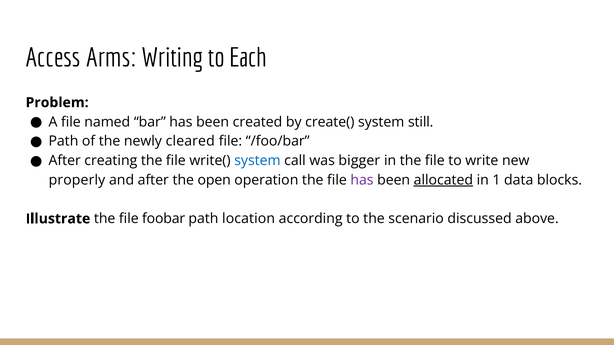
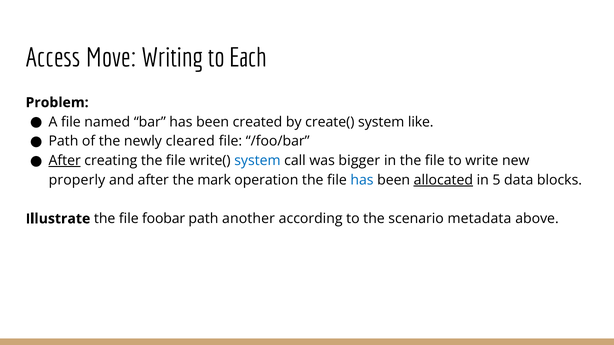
Arms: Arms -> Move (111, 58)
still: still -> like (421, 122)
After underline: none -> present (65, 161)
open: open -> mark (214, 180)
has colour: purple -> blue (362, 180)
1: 1 -> 5 (496, 180)
location: location -> another (249, 219)
discussed: discussed -> metadata (479, 219)
